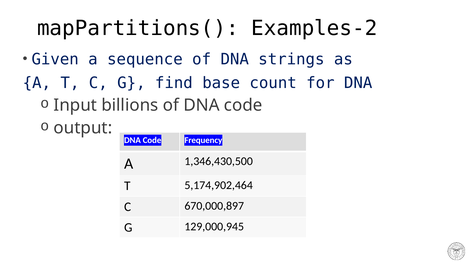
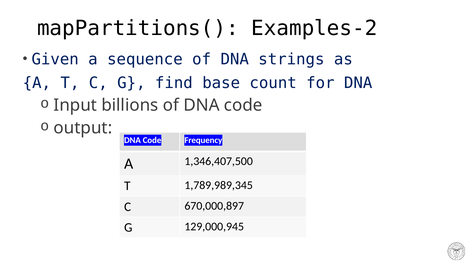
1,346,430,500: 1,346,430,500 -> 1,346,407,500 (219, 161)
5,174,902,464: 5,174,902,464 -> 1,789,989,345 (219, 185)
